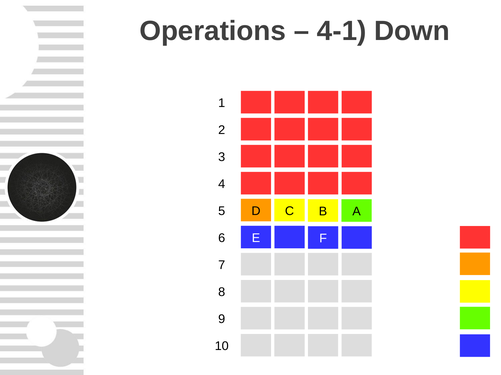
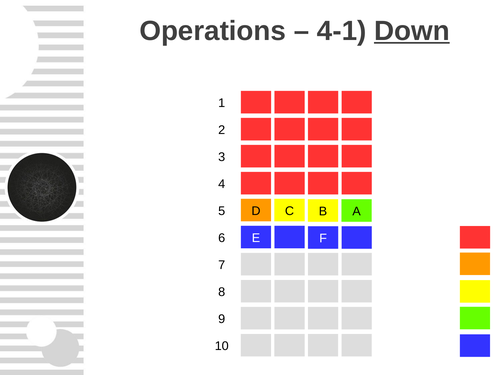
Down underline: none -> present (412, 31)
